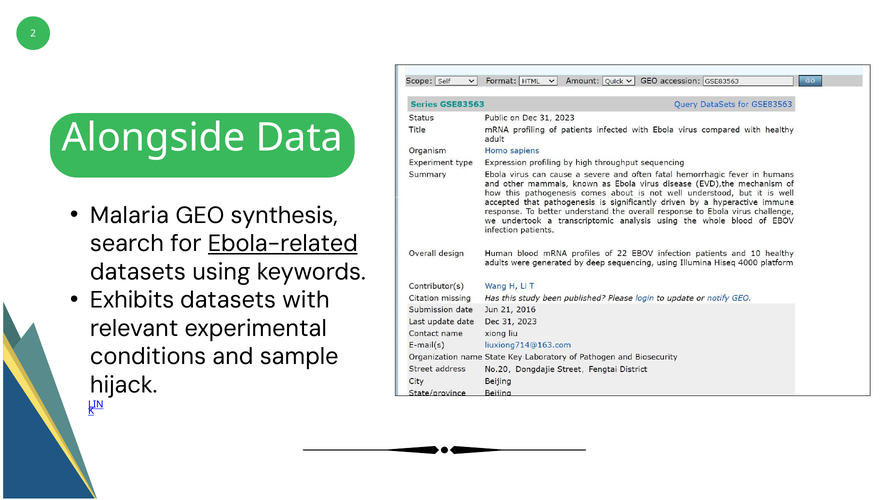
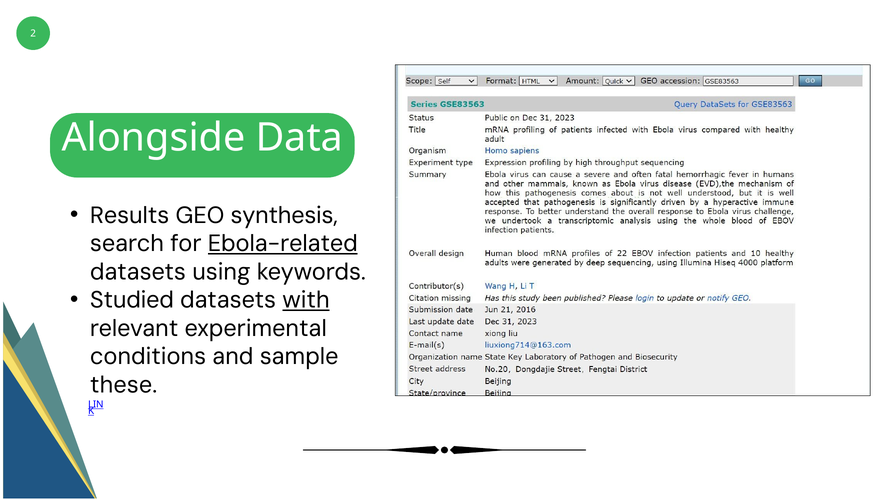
Malaria: Malaria -> Results (130, 216)
Exhibits: Exhibits -> Studied (132, 300)
with underline: none -> present (306, 300)
hijack: hijack -> these (124, 385)
